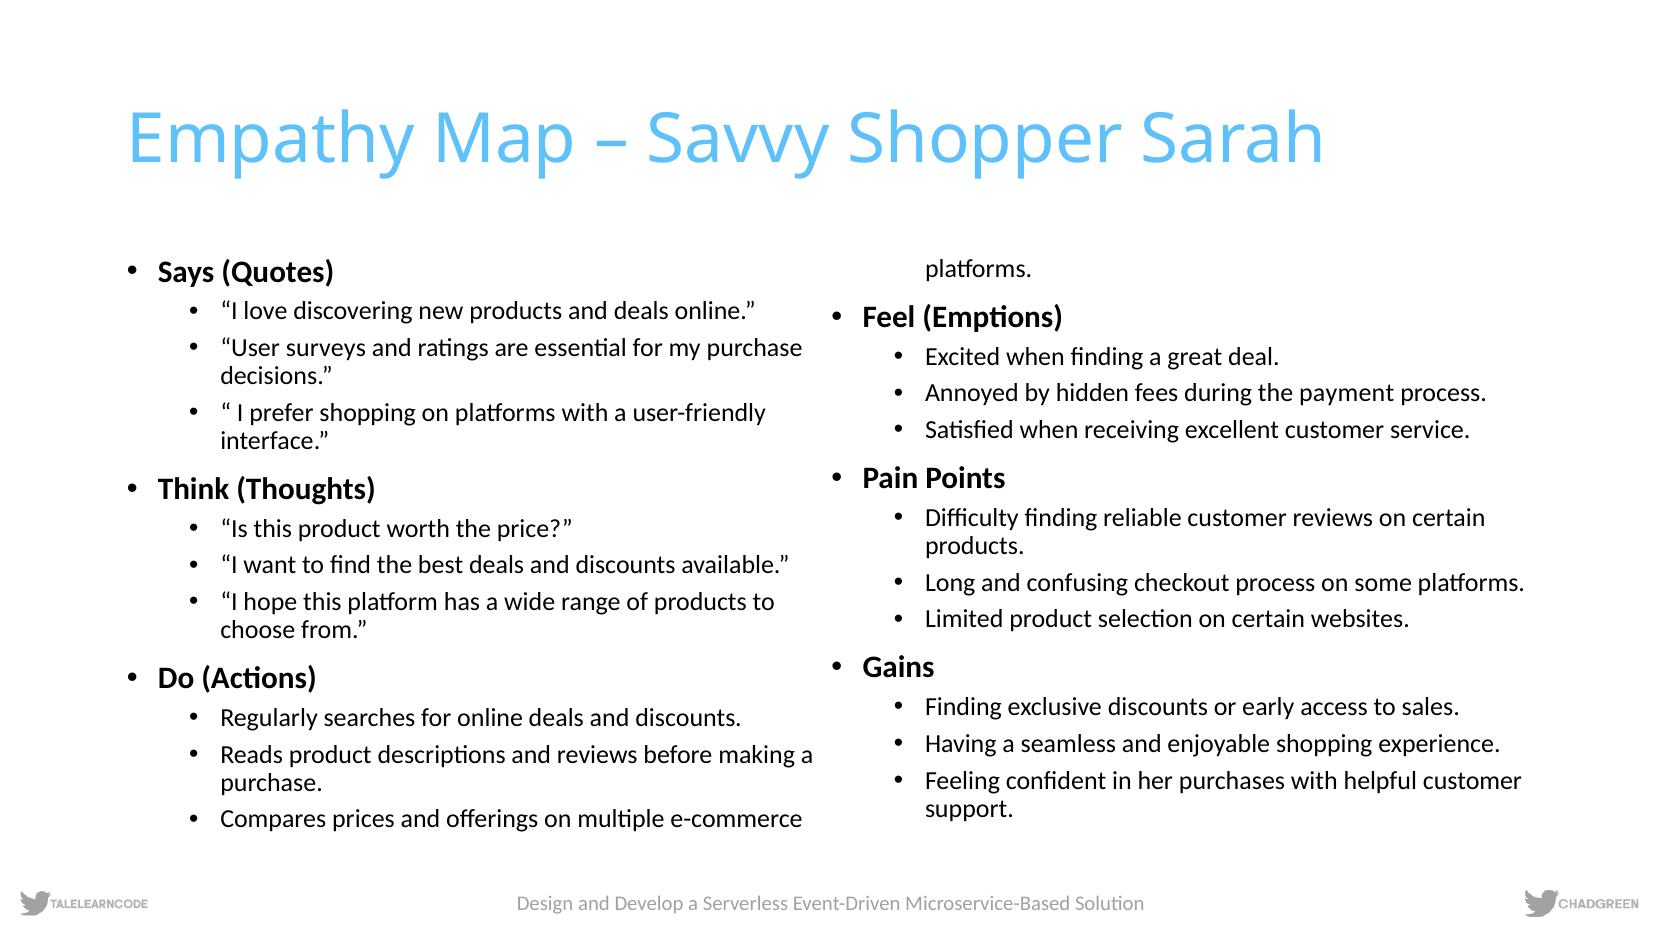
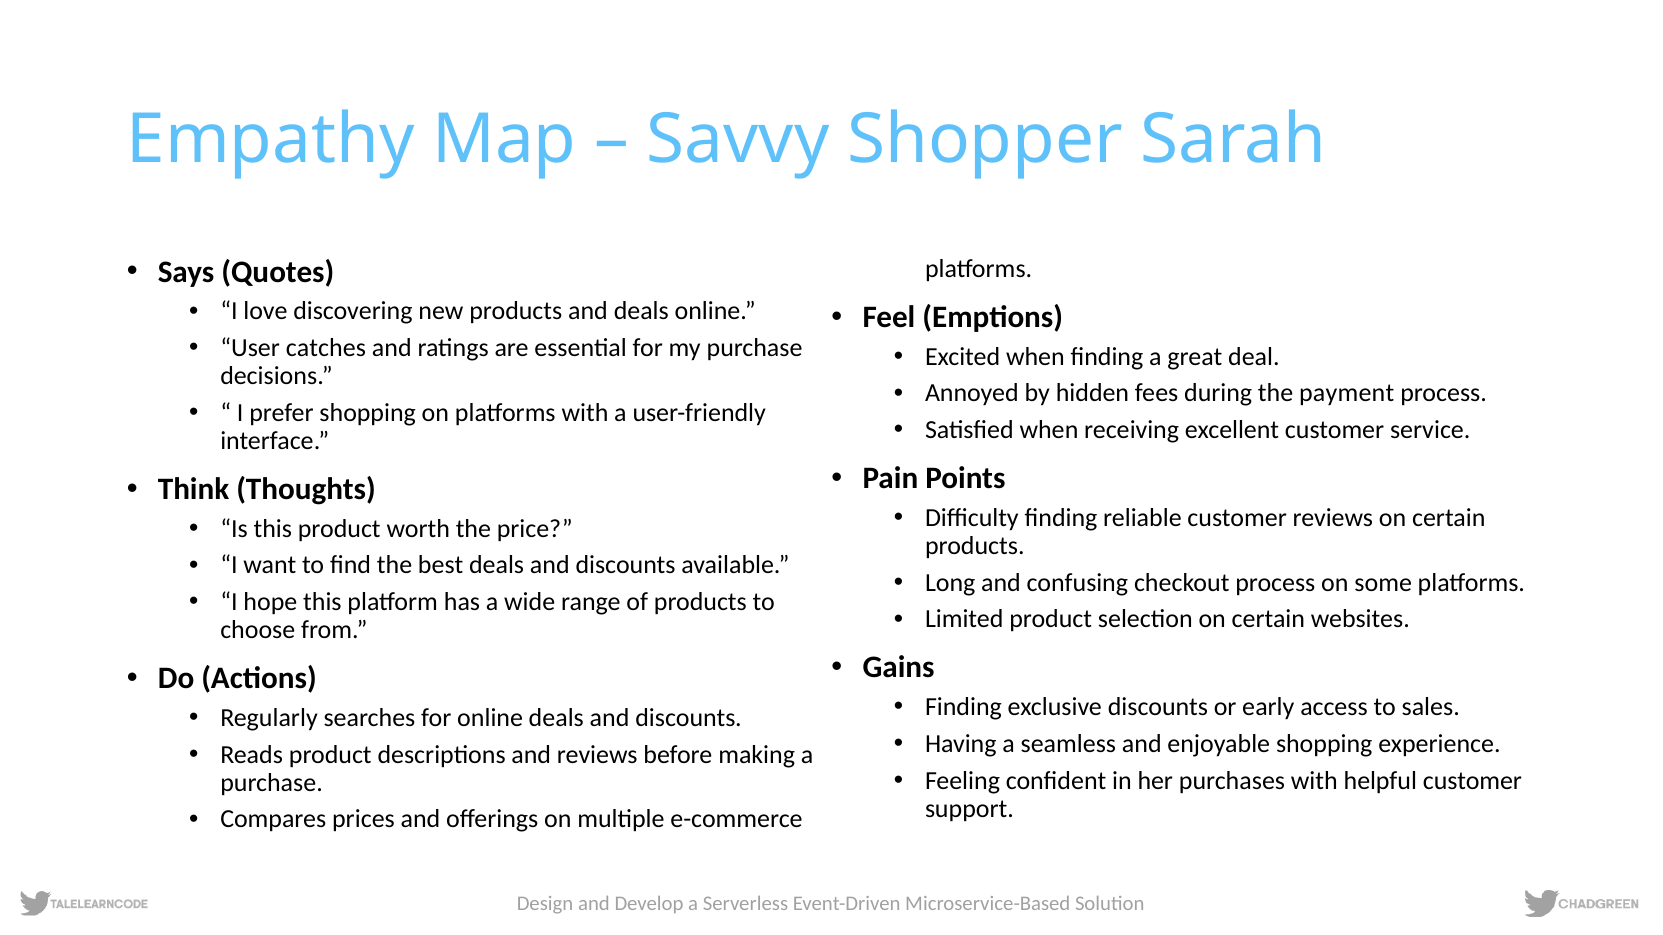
surveys: surveys -> catches (326, 348)
